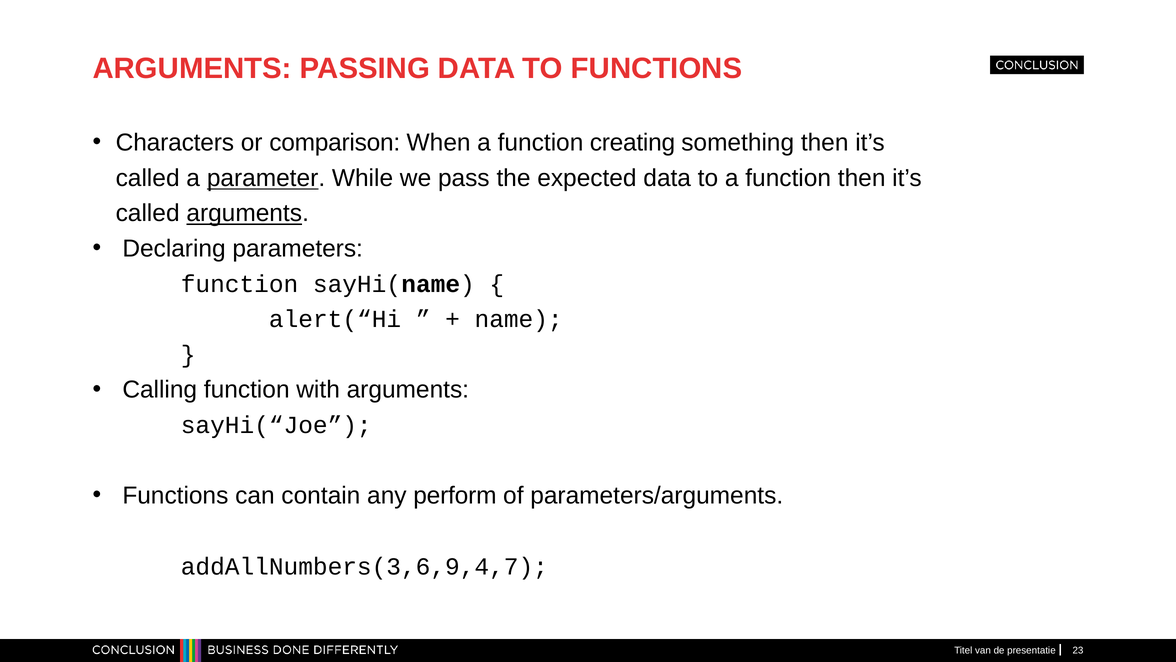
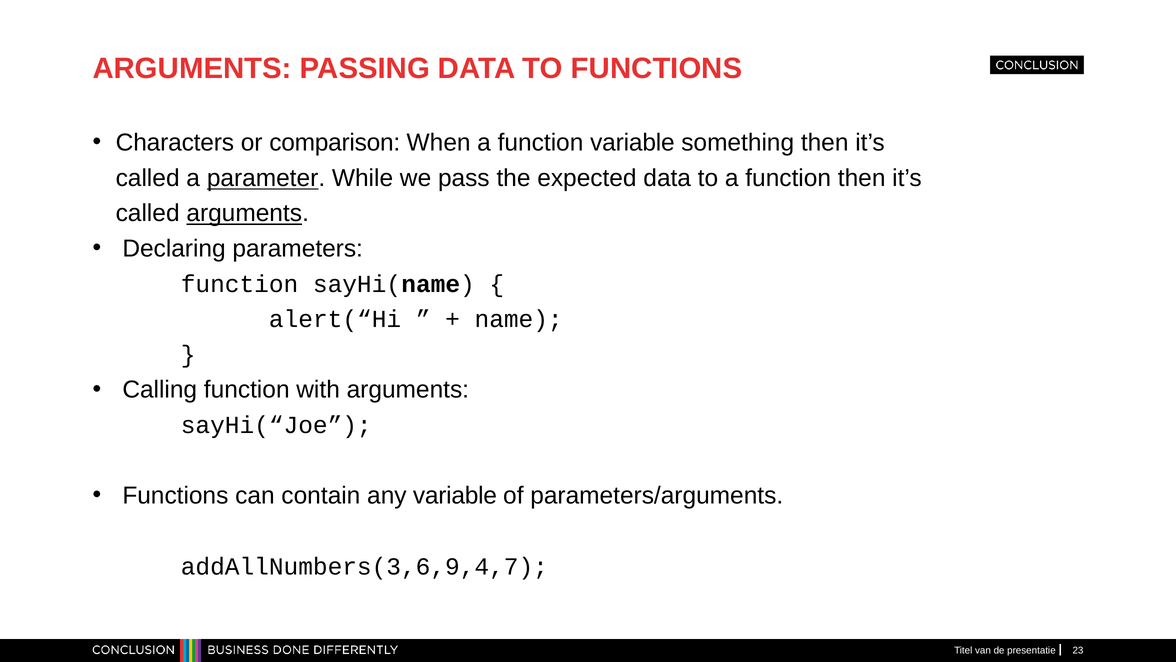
function creating: creating -> variable (632, 143)
any perform: perform -> variable (455, 495)
